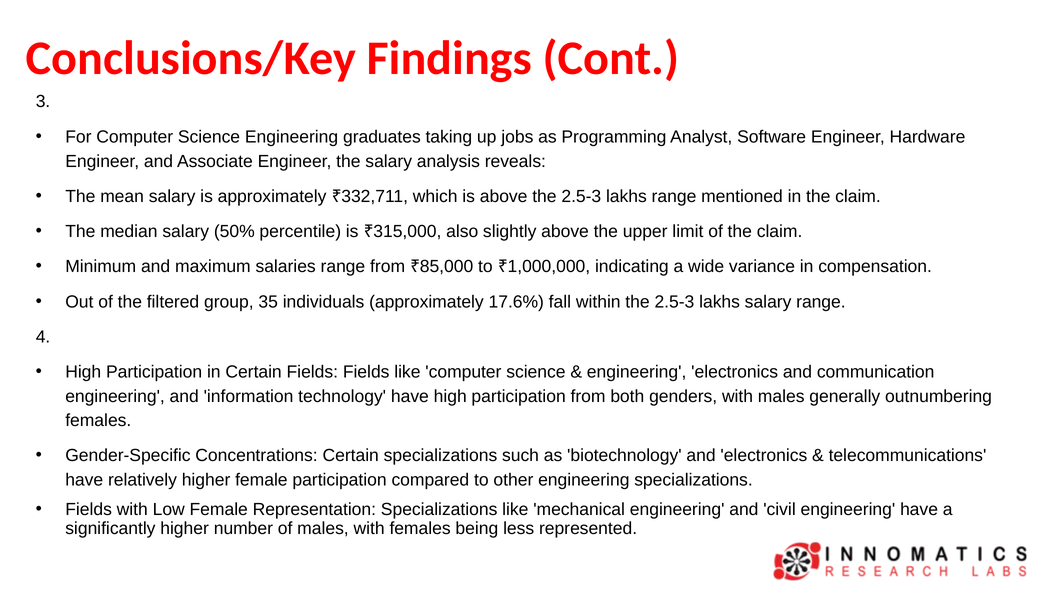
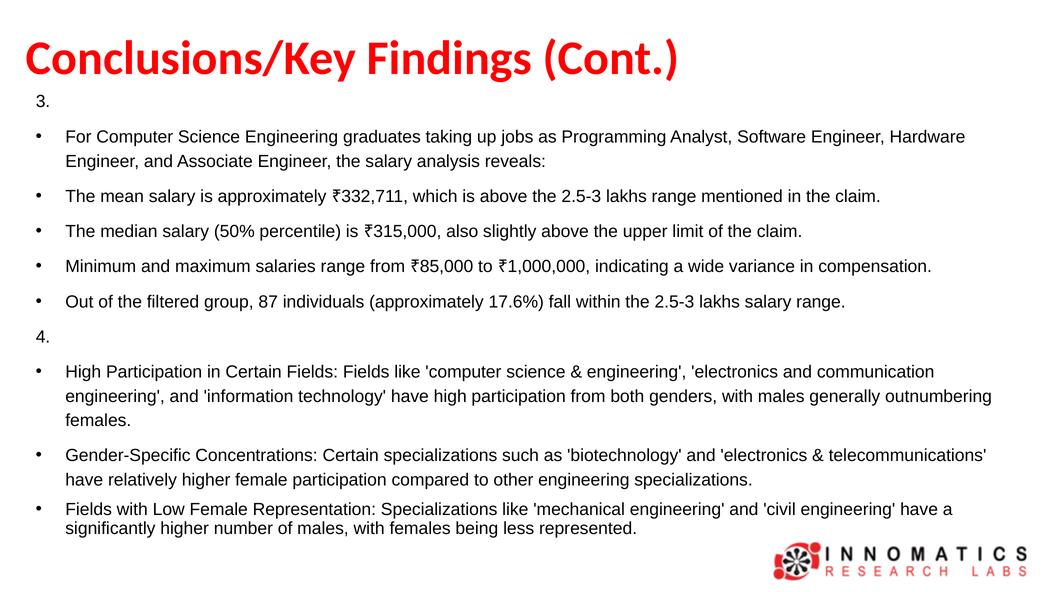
35: 35 -> 87 (268, 302)
